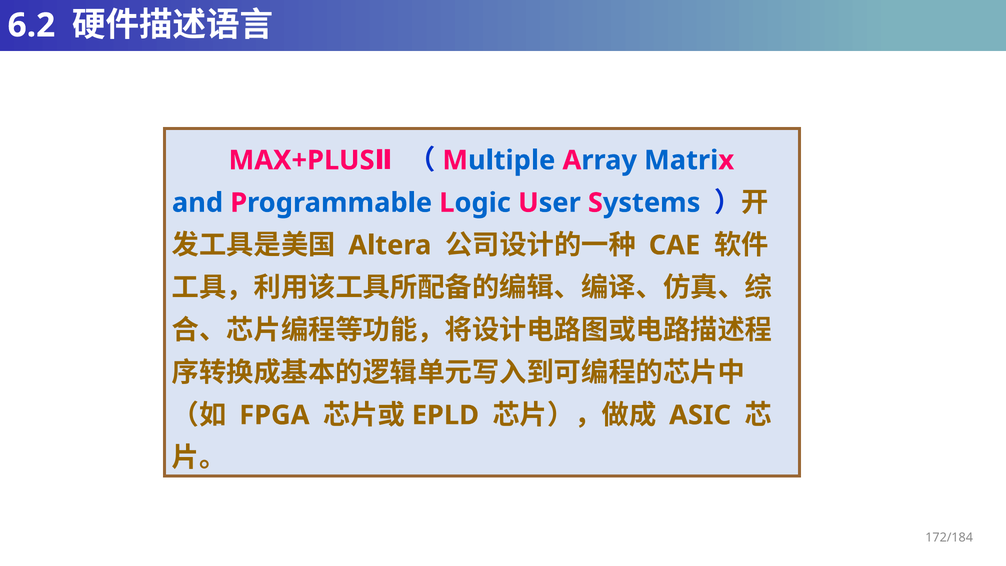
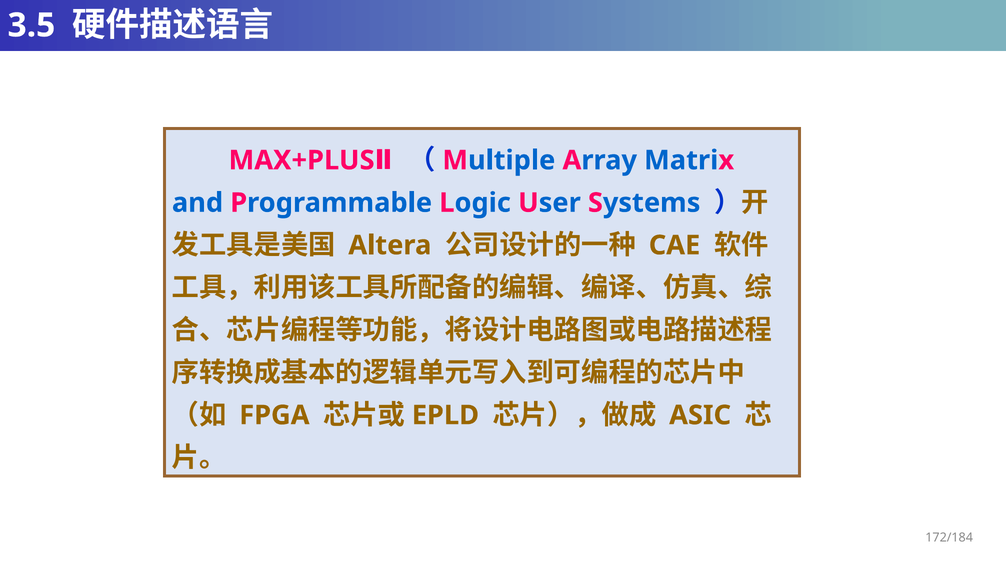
6.2: 6.2 -> 3.5 (31, 25)
